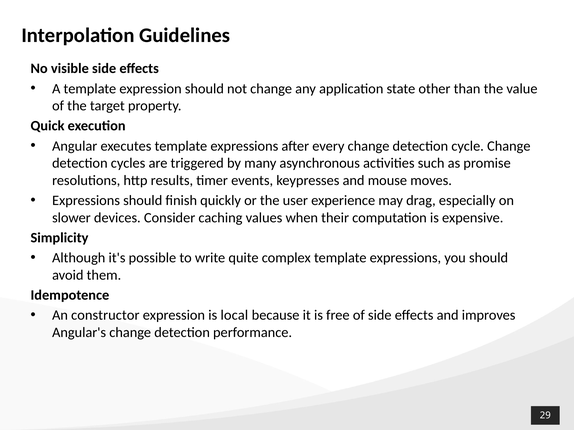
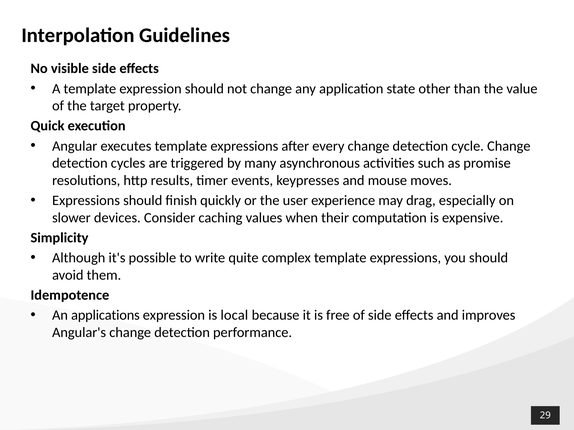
constructor: constructor -> applications (105, 315)
